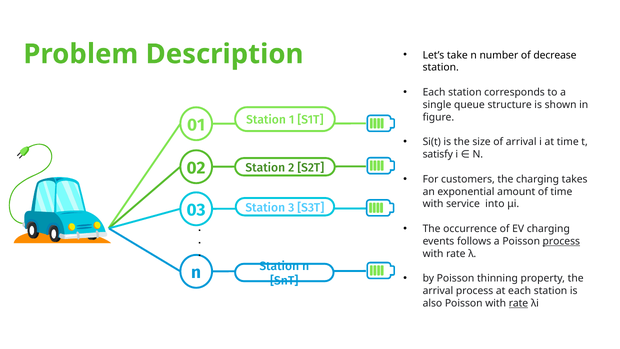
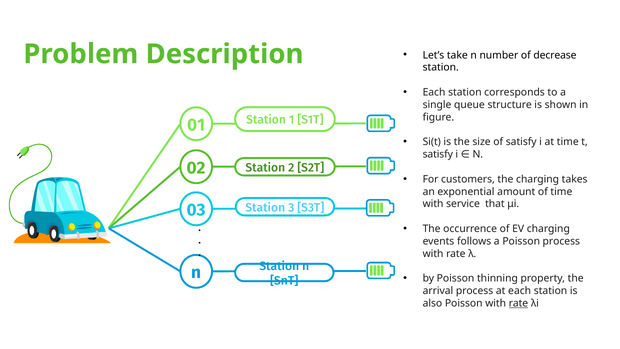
of arrival: arrival -> satisfy (521, 142)
into: into -> that (495, 204)
process underline: present -> none (561, 241)
